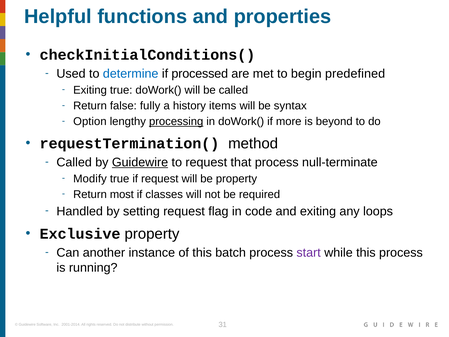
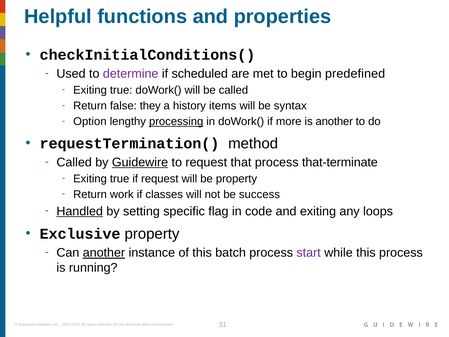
determine colour: blue -> purple (131, 74)
processed: processed -> scheduled (200, 74)
fully: fully -> they (150, 106)
is beyond: beyond -> another (334, 122)
null-terminate: null-terminate -> that-terminate (340, 162)
Modify: Modify -> Exiting (90, 179)
most: most -> work (122, 194)
required: required -> success (259, 194)
Handled underline: none -> present (80, 211)
setting request: request -> specific (184, 211)
another underline: none -> present (104, 253)
